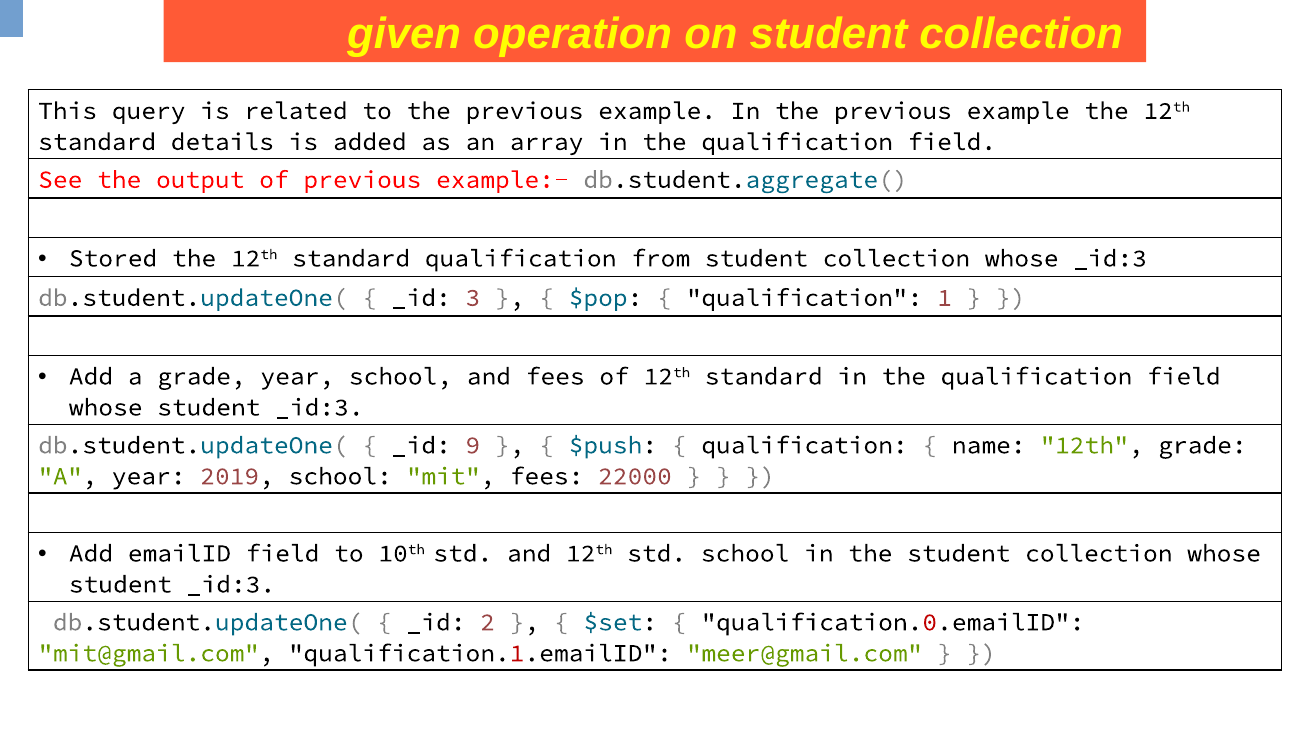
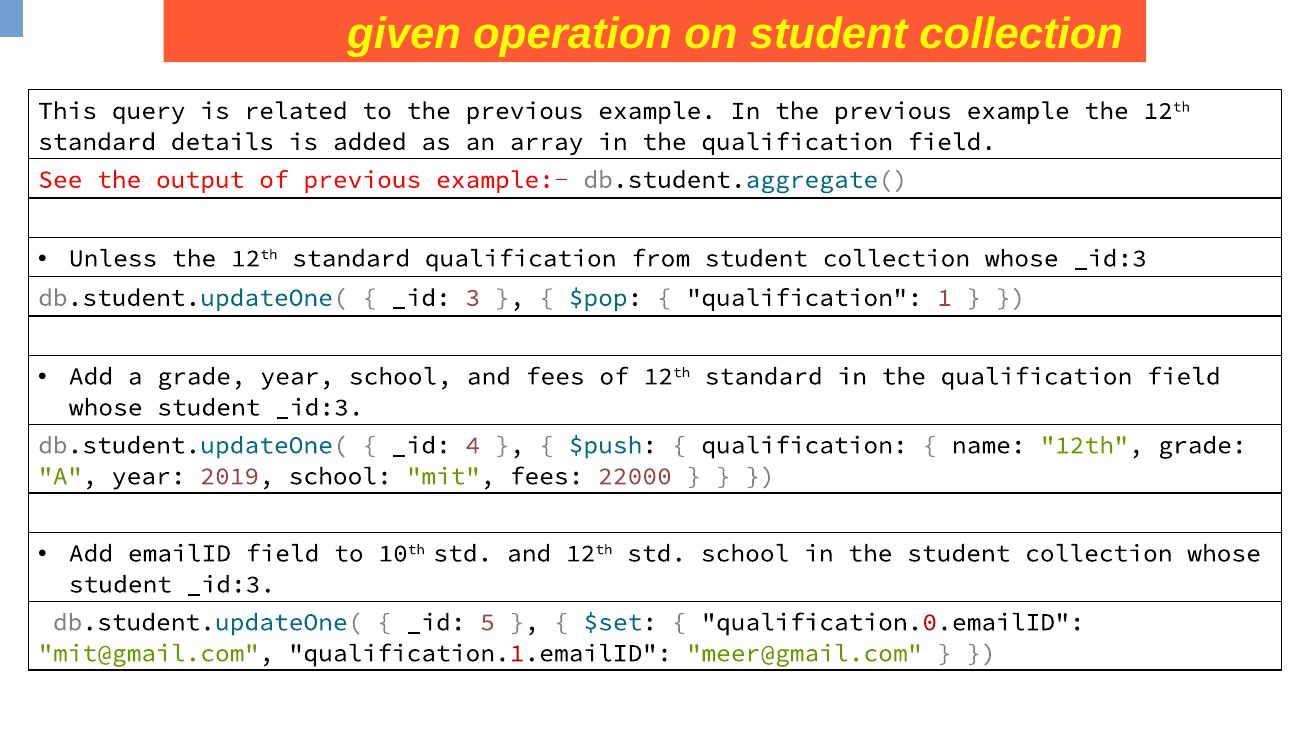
Stored: Stored -> Unless (113, 258)
9: 9 -> 4 (473, 445)
2: 2 -> 5 (488, 622)
